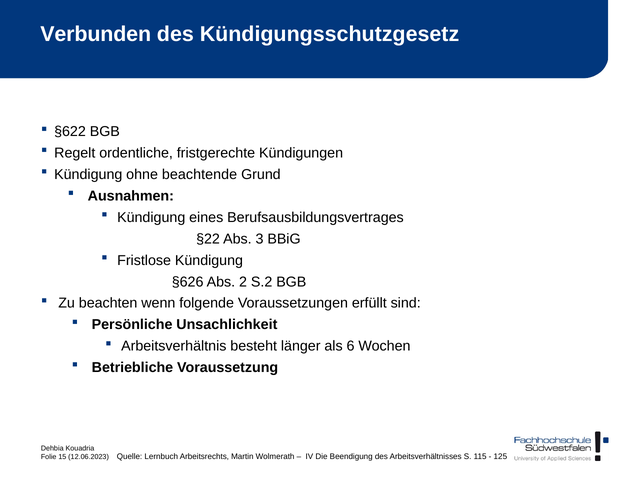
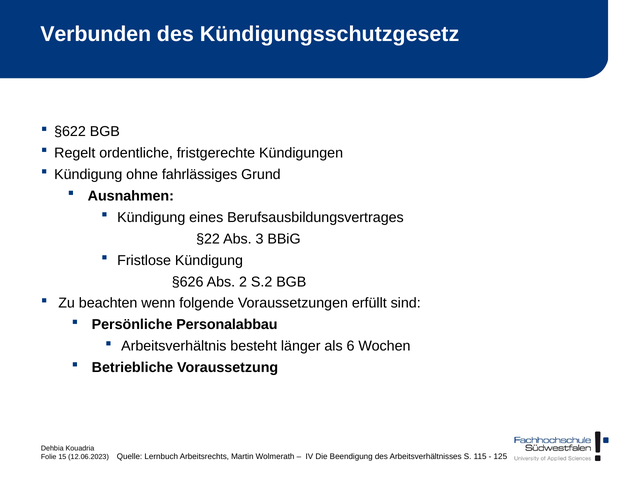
beachtende: beachtende -> fahrlässiges (200, 174)
Unsachlichkeit: Unsachlichkeit -> Personalabbau (227, 324)
